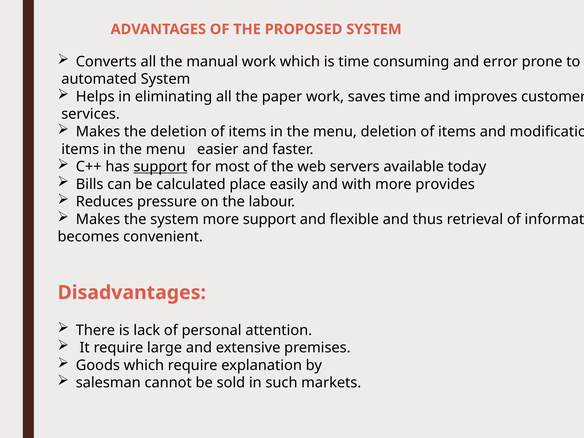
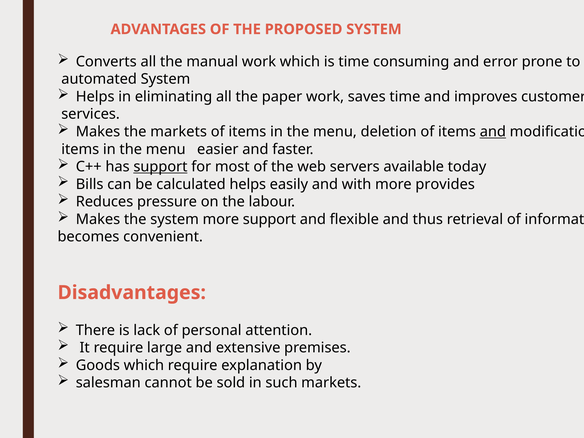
the deletion: deletion -> markets (179, 132)
and underline: none -> present (493, 132)
calculated place: place -> helps (248, 184)
